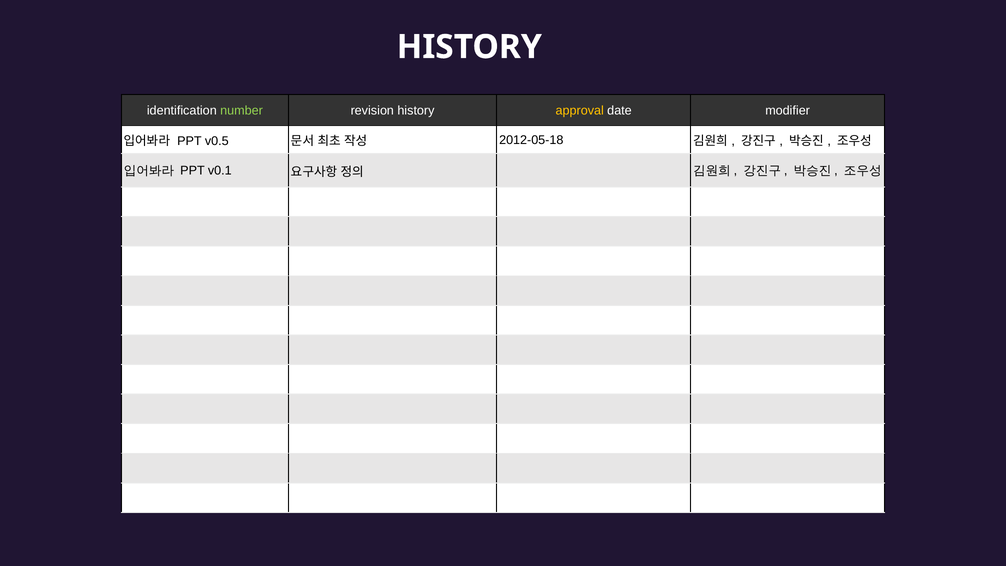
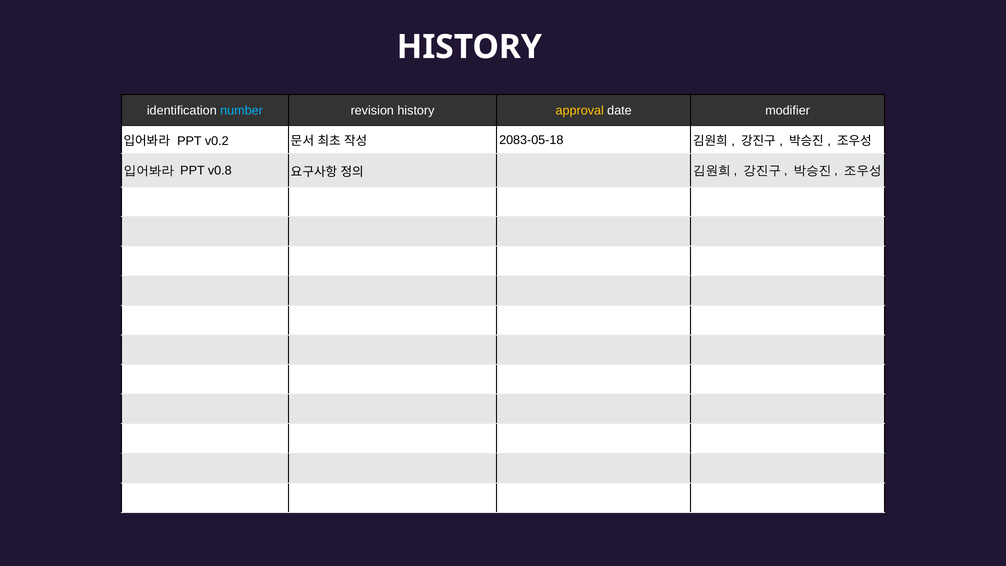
number colour: light green -> light blue (242, 111)
v0.5: v0.5 -> v0.2 (217, 141)
2012-05-18: 2012-05-18 -> 2083-05-18 (531, 140)
v0.1: v0.1 -> v0.8 (220, 171)
